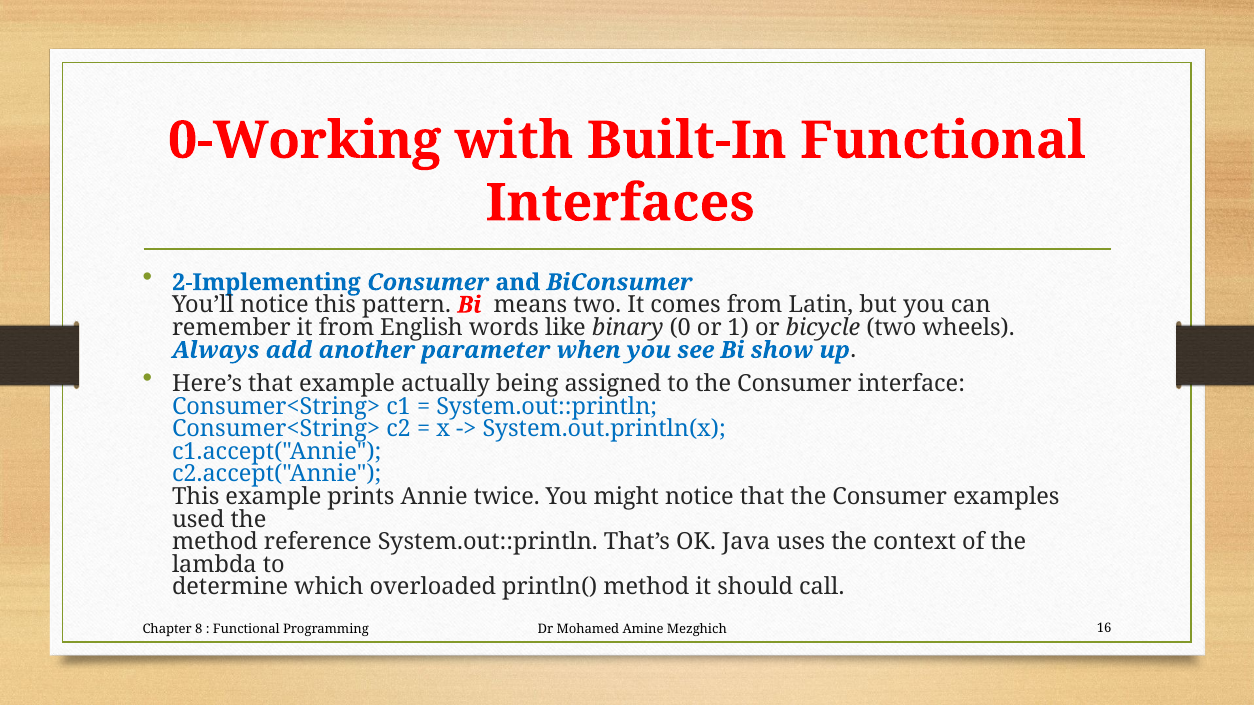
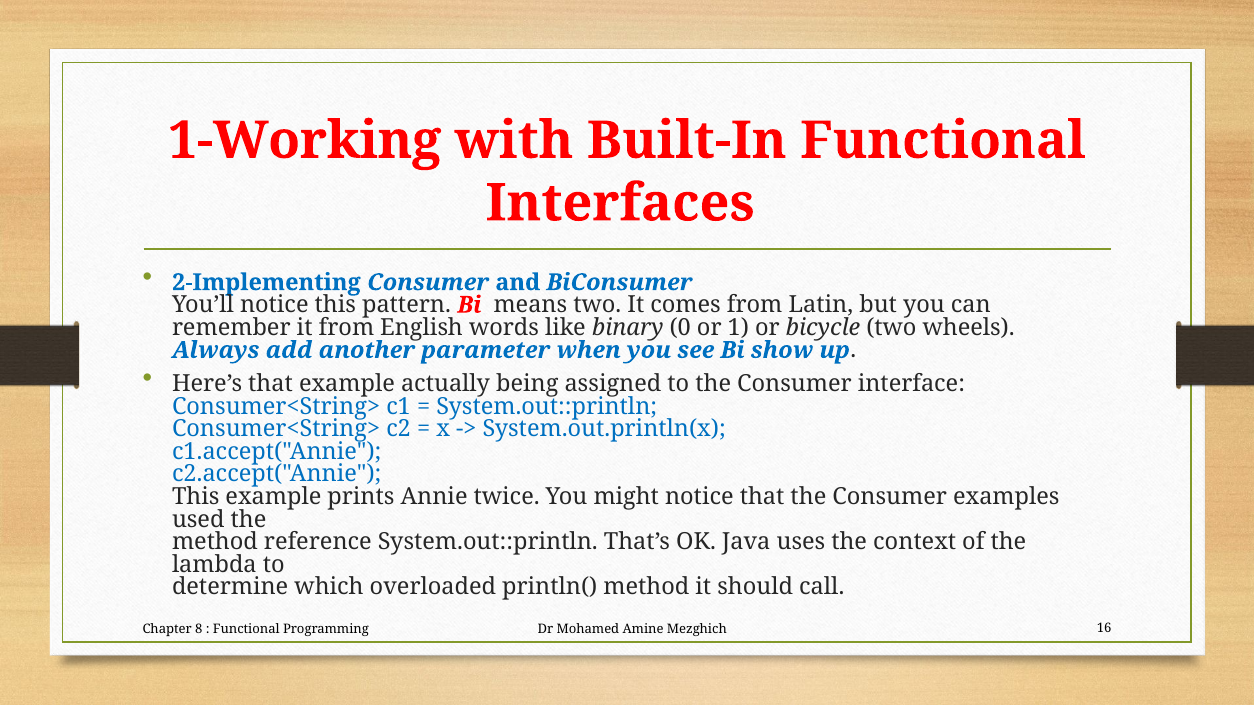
0-Working: 0-Working -> 1-Working (305, 141)
